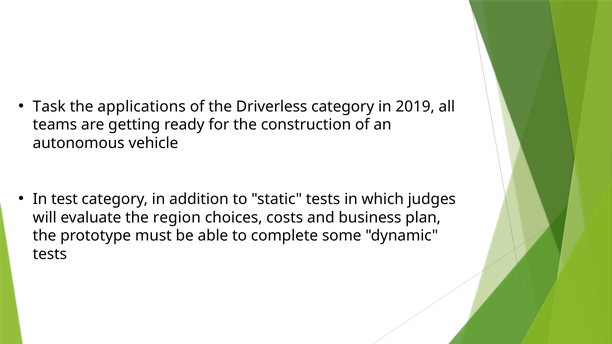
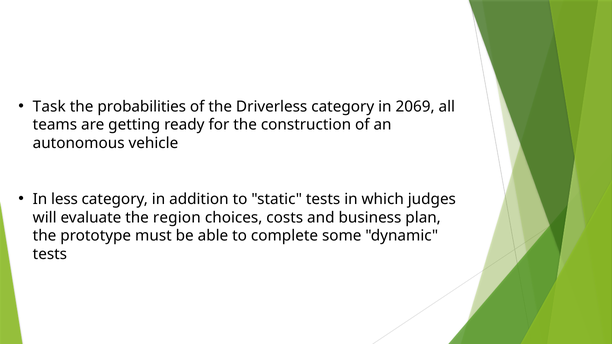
applications: applications -> probabilities (142, 107)
2019: 2019 -> 2069 (415, 107)
test: test -> less (65, 199)
